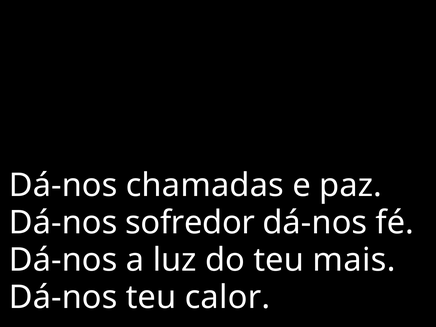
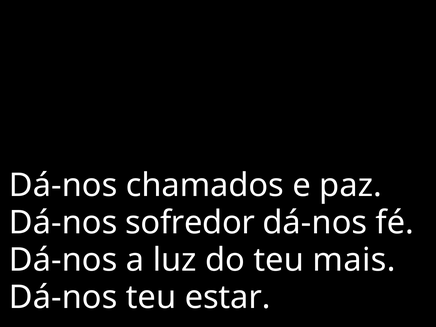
chamadas: chamadas -> chamados (205, 185)
calor: calor -> estar (228, 297)
